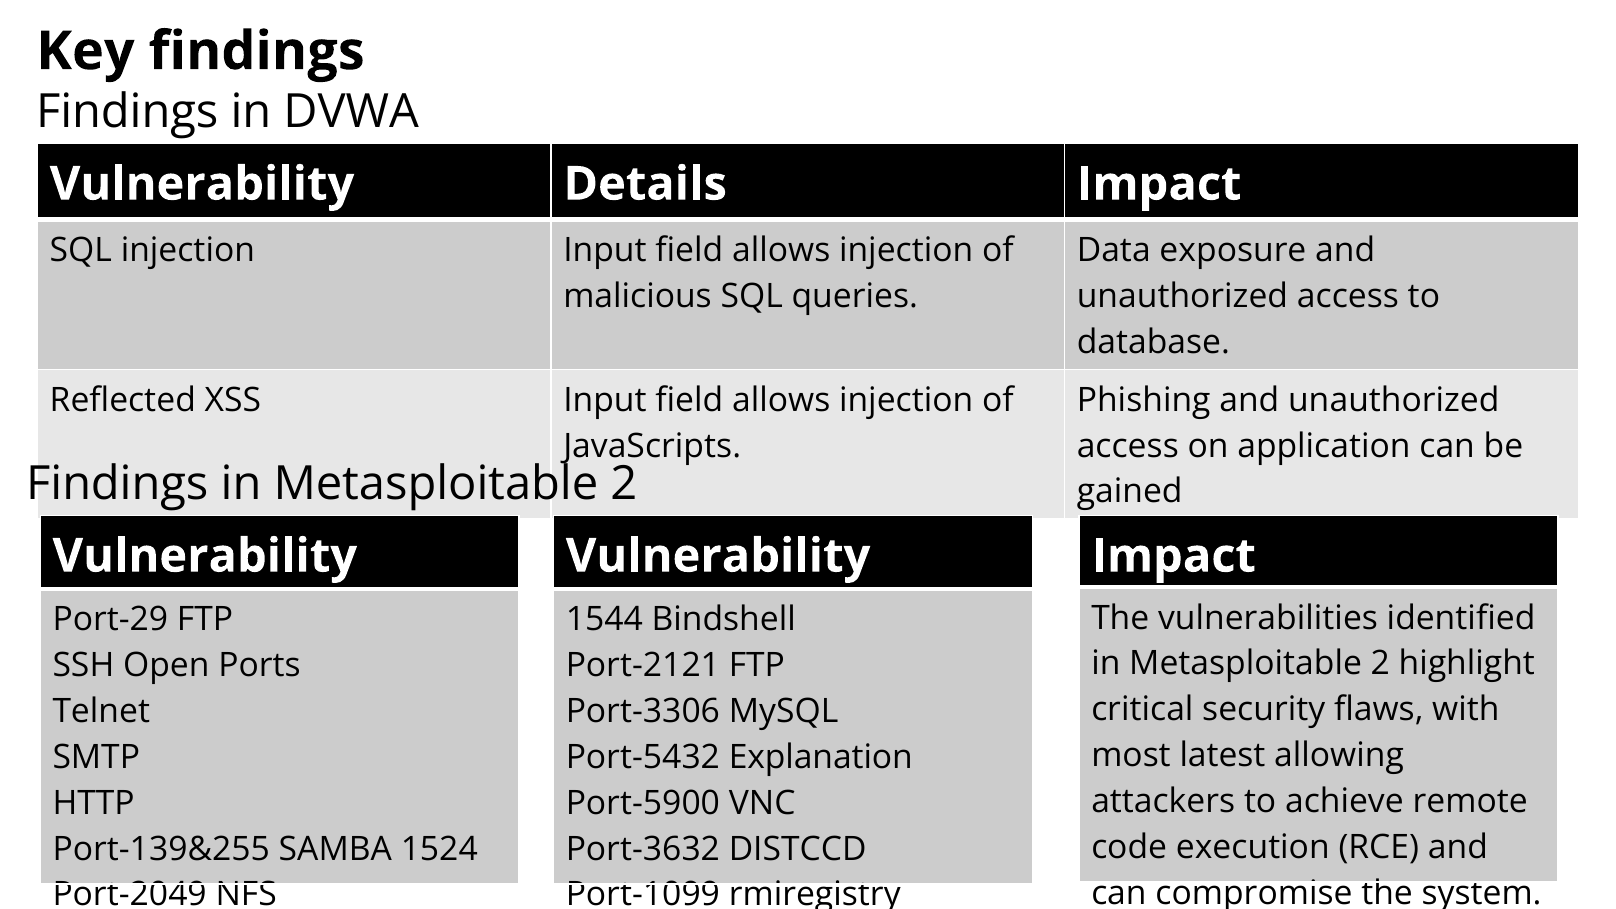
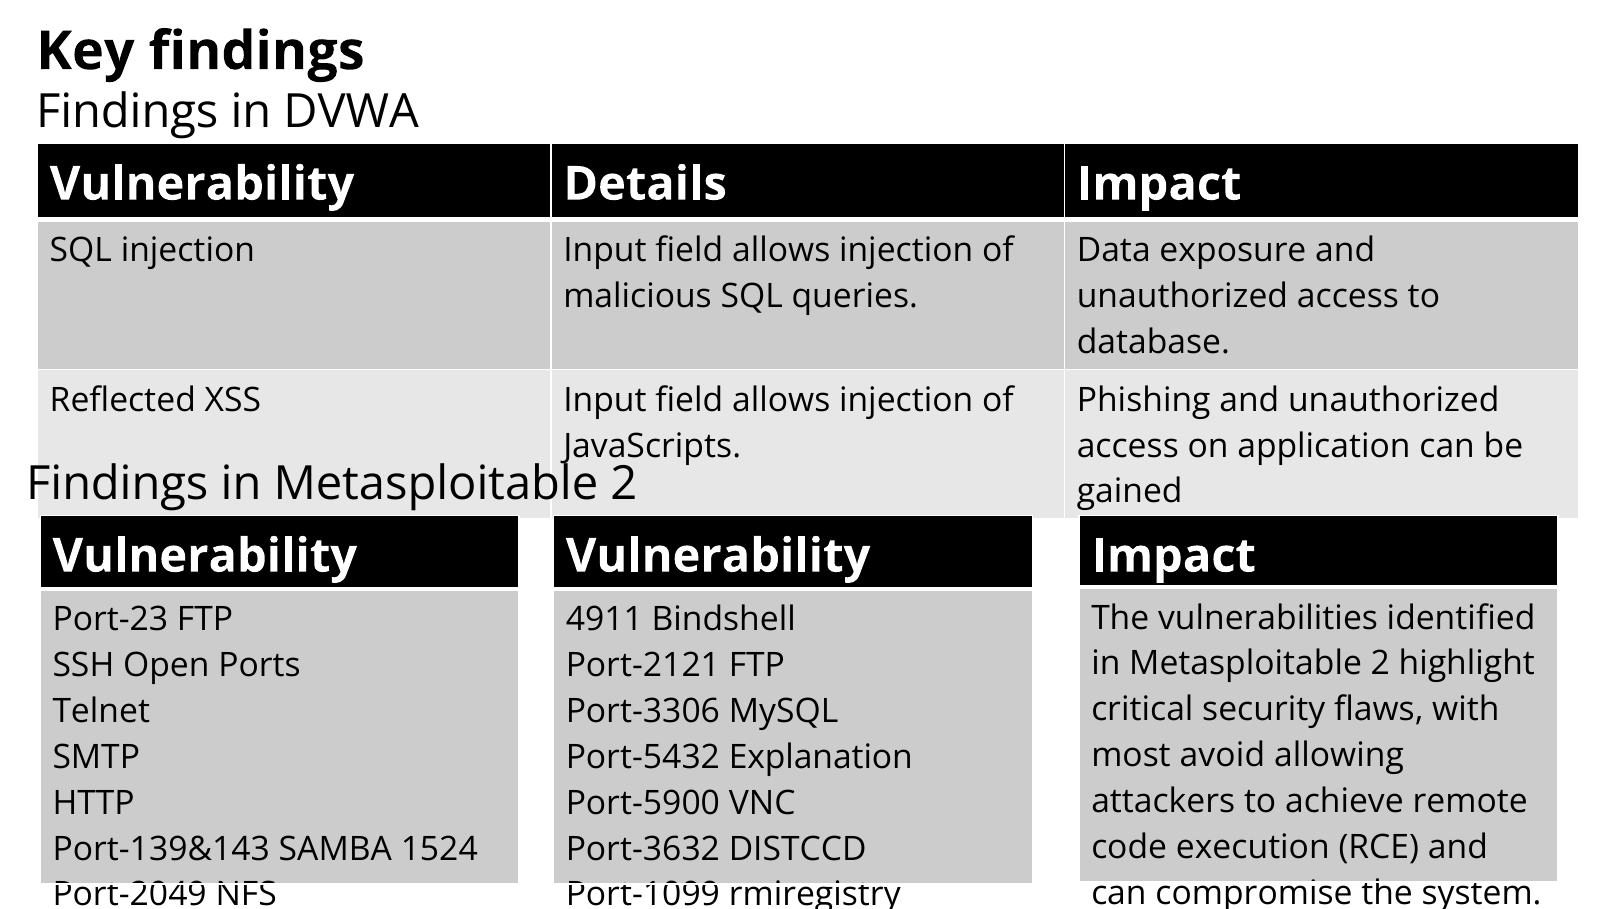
Port-29: Port-29 -> Port-23 (110, 620)
1544: 1544 -> 4911 (604, 620)
latest: latest -> avoid (1222, 755)
Port-139&255: Port-139&255 -> Port-139&143 (161, 849)
